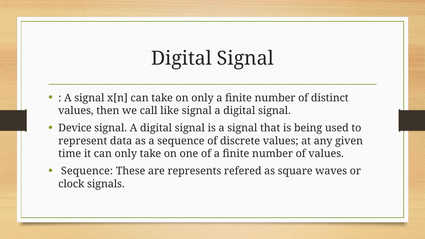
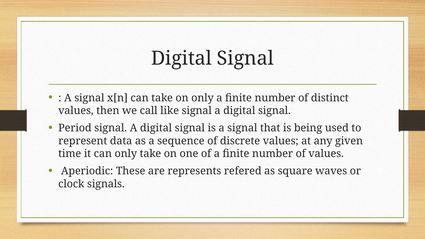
Device: Device -> Period (75, 128)
Sequence: Sequence -> Aperiodic (87, 171)
